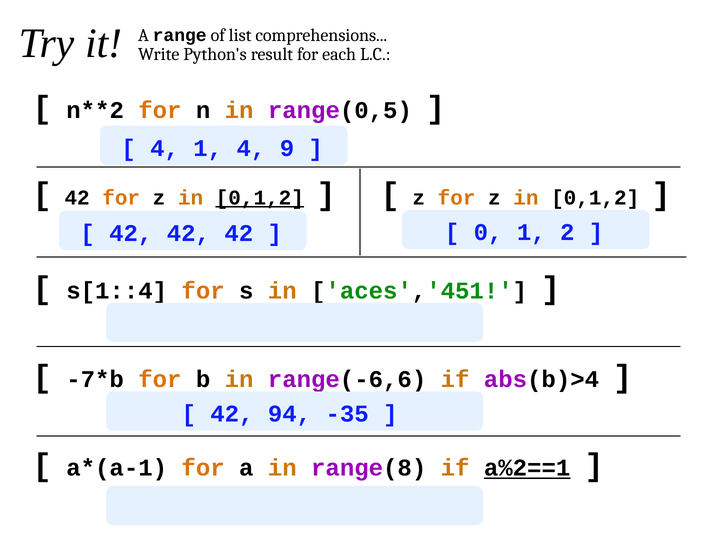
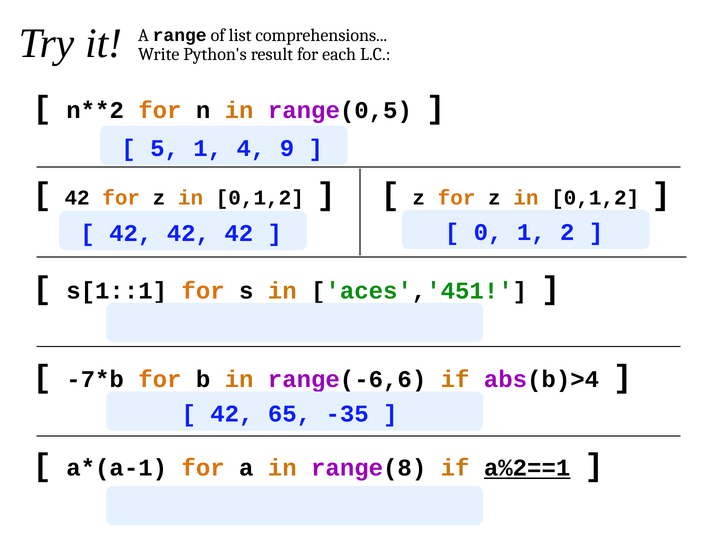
4: 4 -> 5 (165, 148)
0,1,2 underline: present -> none (260, 198)
s[1::4: s[1::4 -> s[1::1 (117, 291)
94: 94 -> 65 (290, 414)
